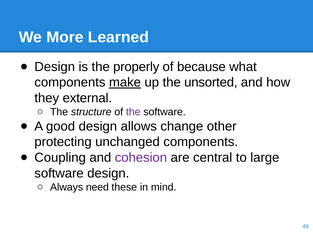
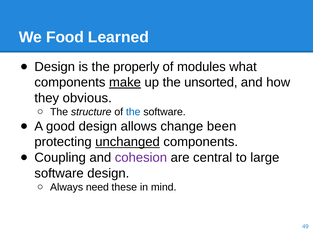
More: More -> Food (65, 37)
because: because -> modules (201, 67)
external: external -> obvious (87, 98)
the colour: purple -> blue (133, 112)
other: other -> been (222, 126)
unchanged underline: none -> present (128, 142)
